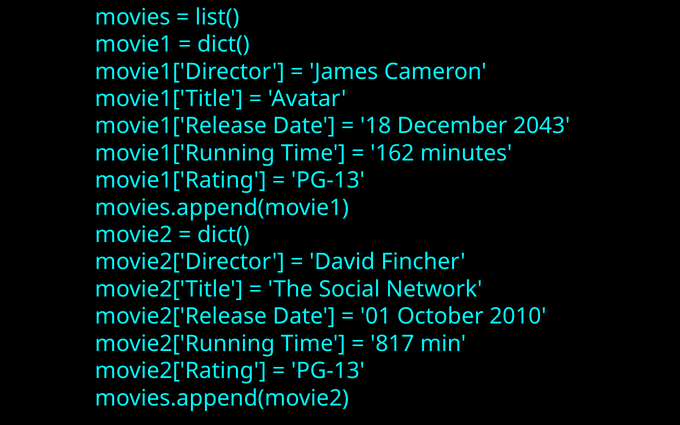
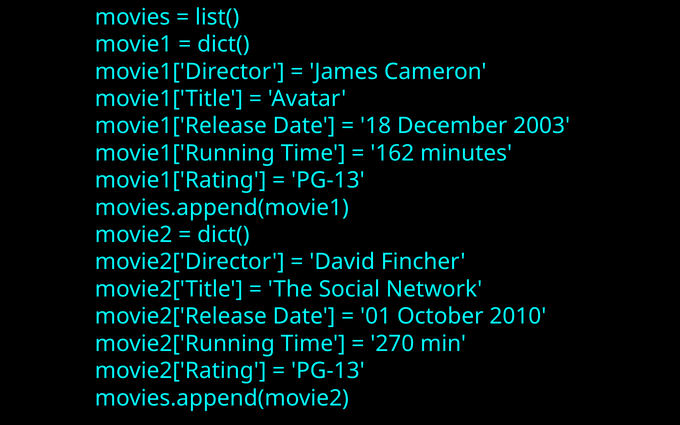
2043: 2043 -> 2003 (542, 126)
817: 817 -> 270 (392, 344)
